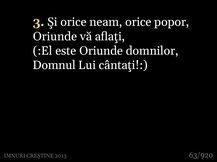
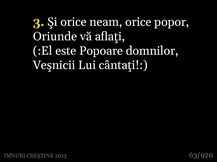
este Oriunde: Oriunde -> Popoare (101, 51)
Domnul: Domnul -> Veşnicii (54, 66)
